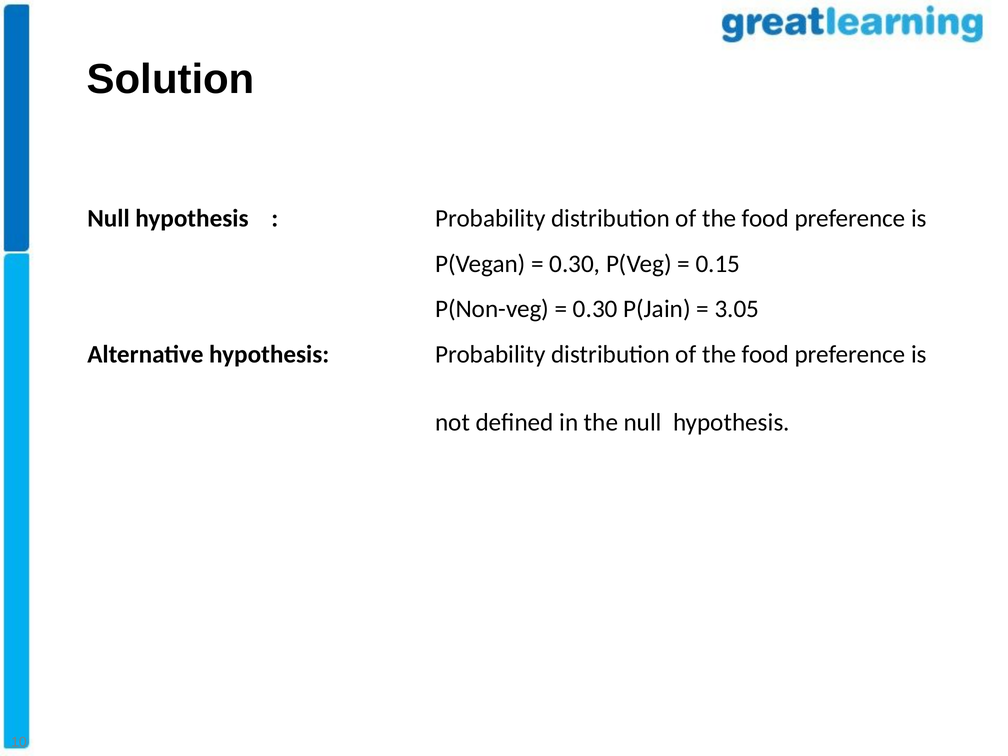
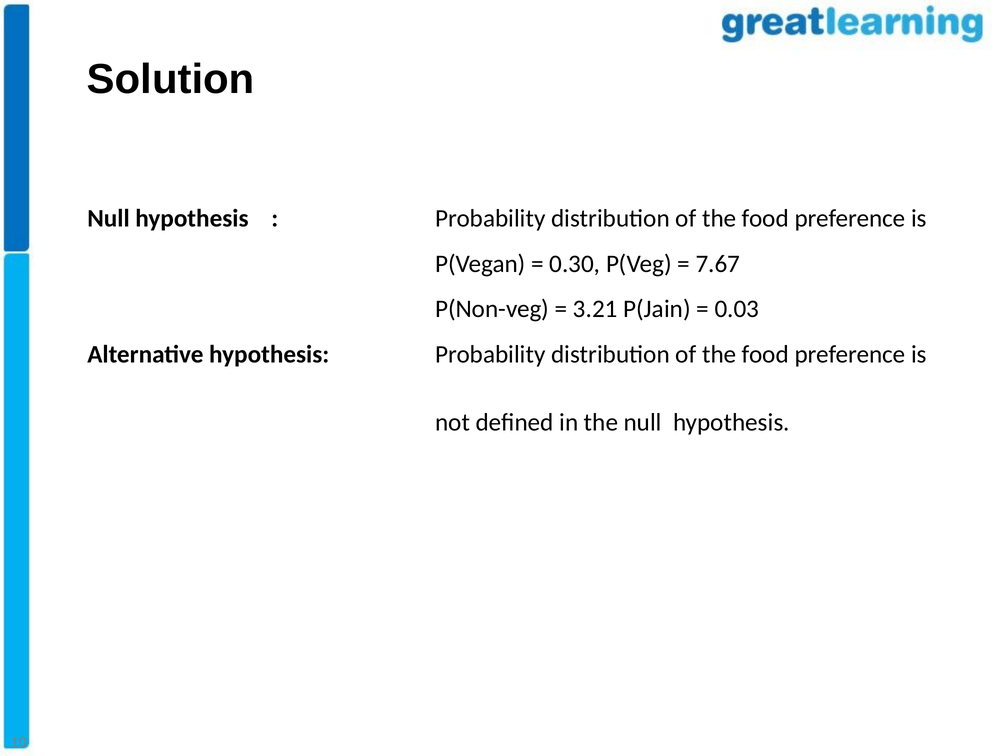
0.15: 0.15 -> 7.67 (718, 264)
0.30: 0.30 -> 3.21 (595, 309)
3.05: 3.05 -> 0.03 (737, 309)
